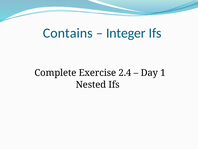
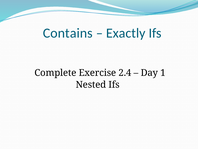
Integer: Integer -> Exactly (126, 33)
